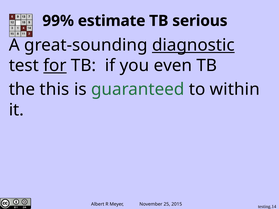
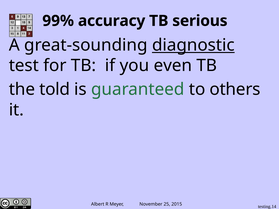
estimate: estimate -> accuracy (112, 21)
for underline: present -> none (55, 66)
this: this -> told (55, 89)
within: within -> others (235, 89)
